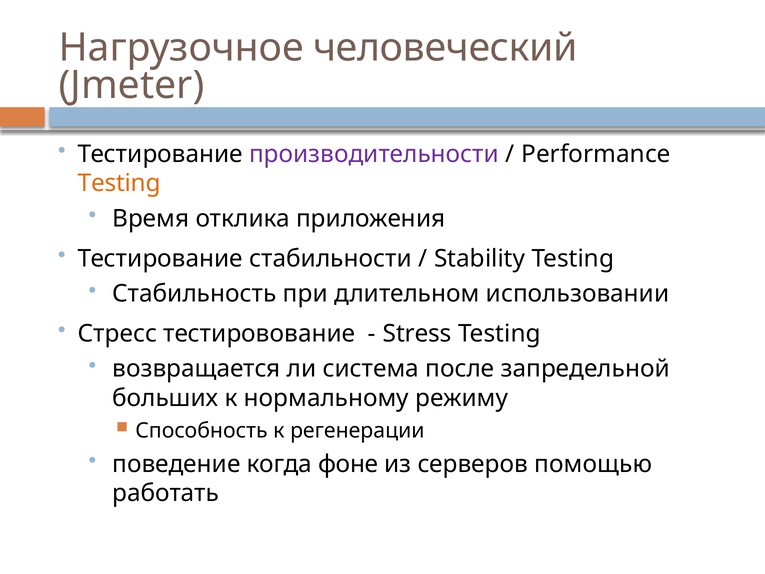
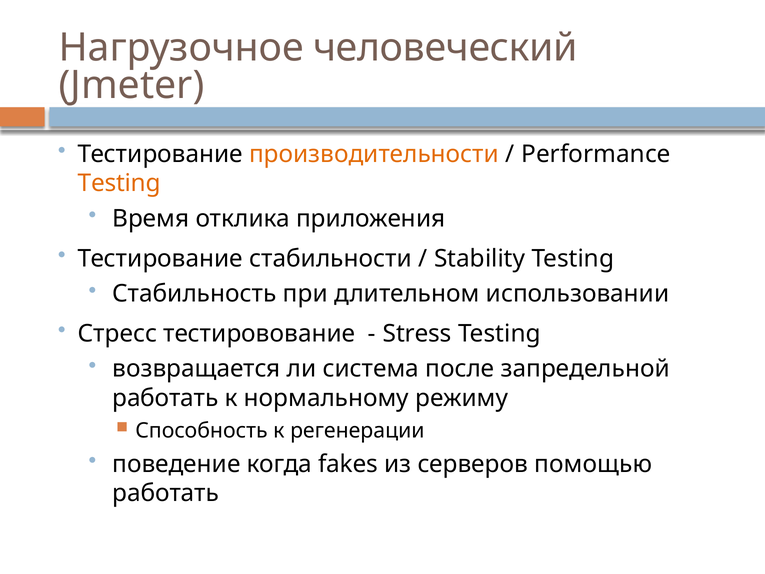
производительности colour: purple -> orange (374, 154)
больших: больших -> работать (165, 398)
фоне: фоне -> fakes (348, 464)
